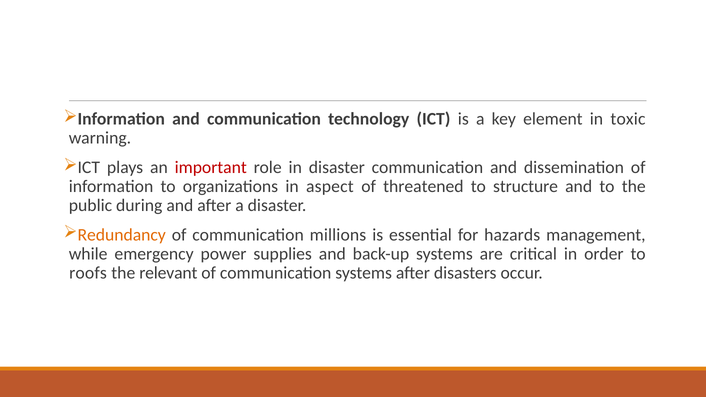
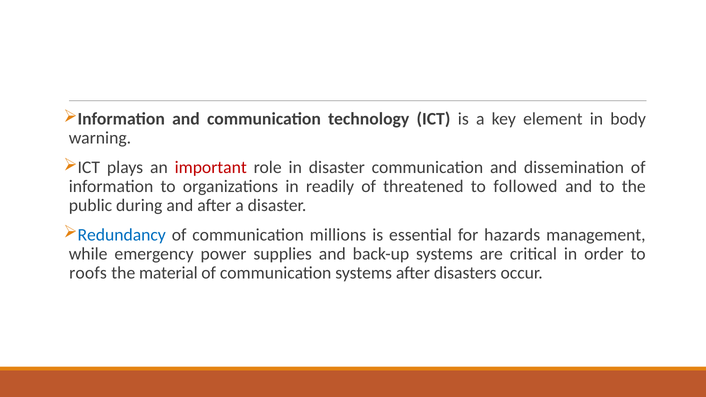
toxic: toxic -> body (628, 119)
aspect: aspect -> readily (330, 186)
structure: structure -> followed (525, 186)
Redundancy colour: orange -> blue (122, 235)
relevant: relevant -> material (168, 273)
